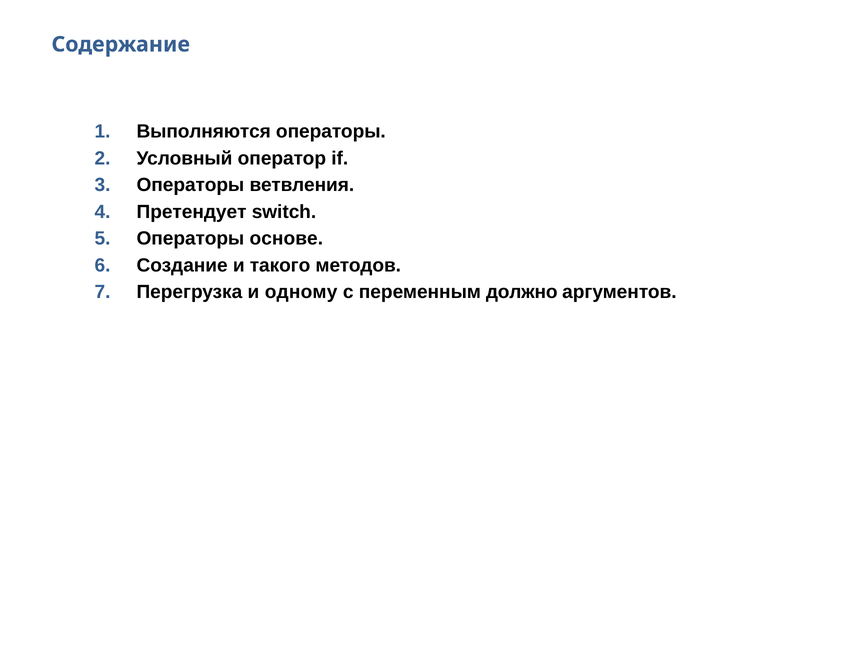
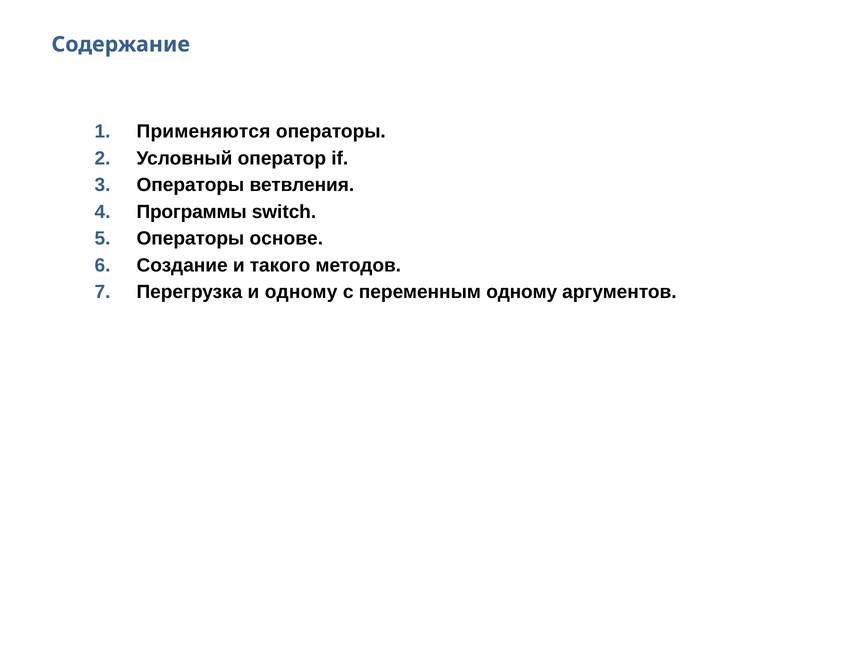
Выполняются: Выполняются -> Применяются (204, 132)
Претендует: Претендует -> Программы (192, 212)
переменным должно: должно -> одному (522, 292)
